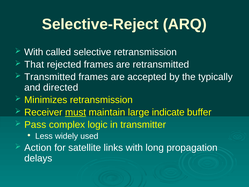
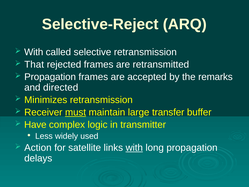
Transmitted: Transmitted -> Propagation (50, 77)
typically: typically -> remarks (215, 77)
indicate: indicate -> transfer (168, 112)
Pass: Pass -> Have (35, 125)
with underline: none -> present (134, 148)
